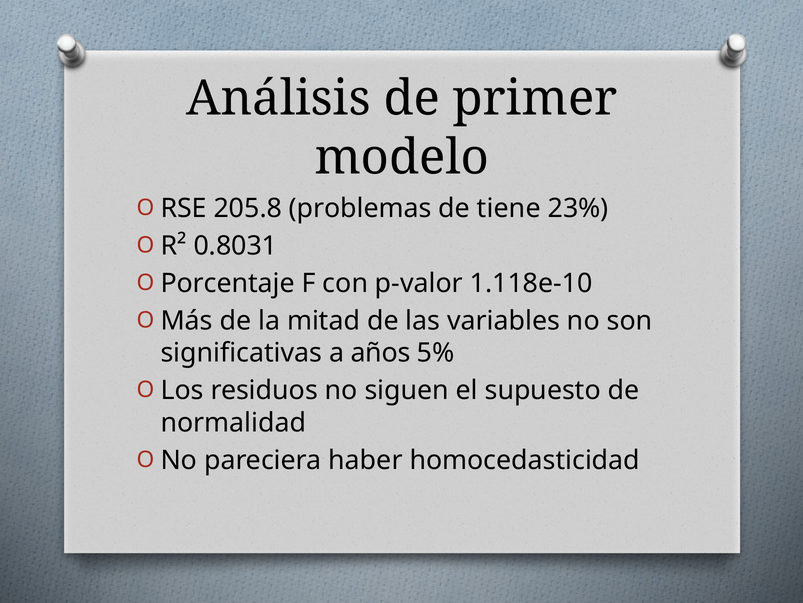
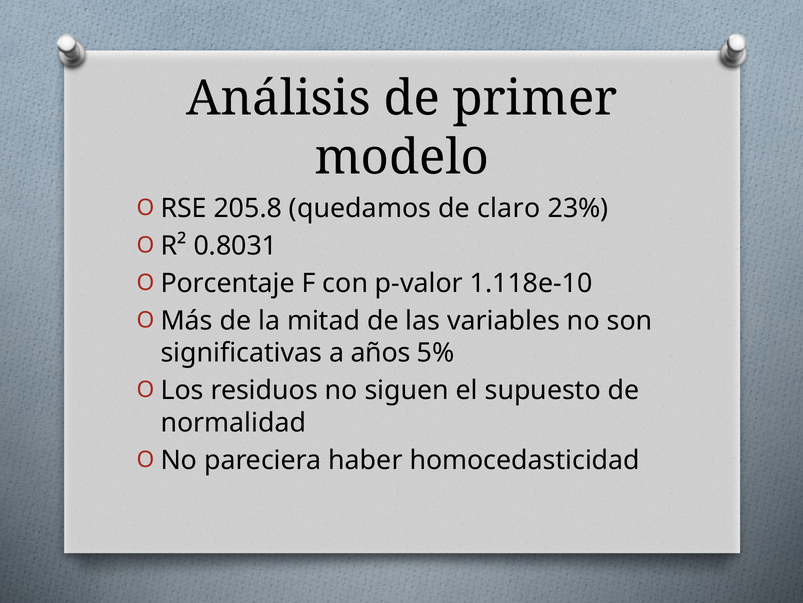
problemas: problemas -> quedamos (360, 208)
tiene: tiene -> claro (509, 208)
